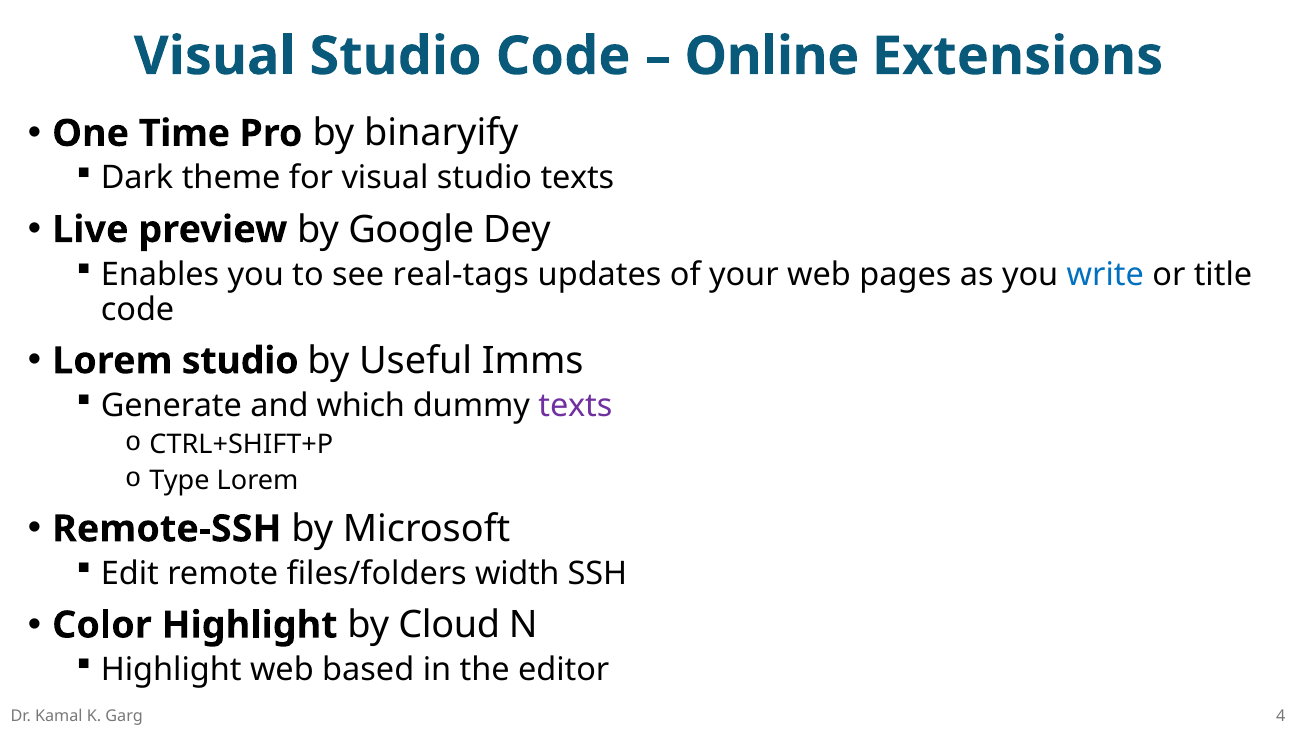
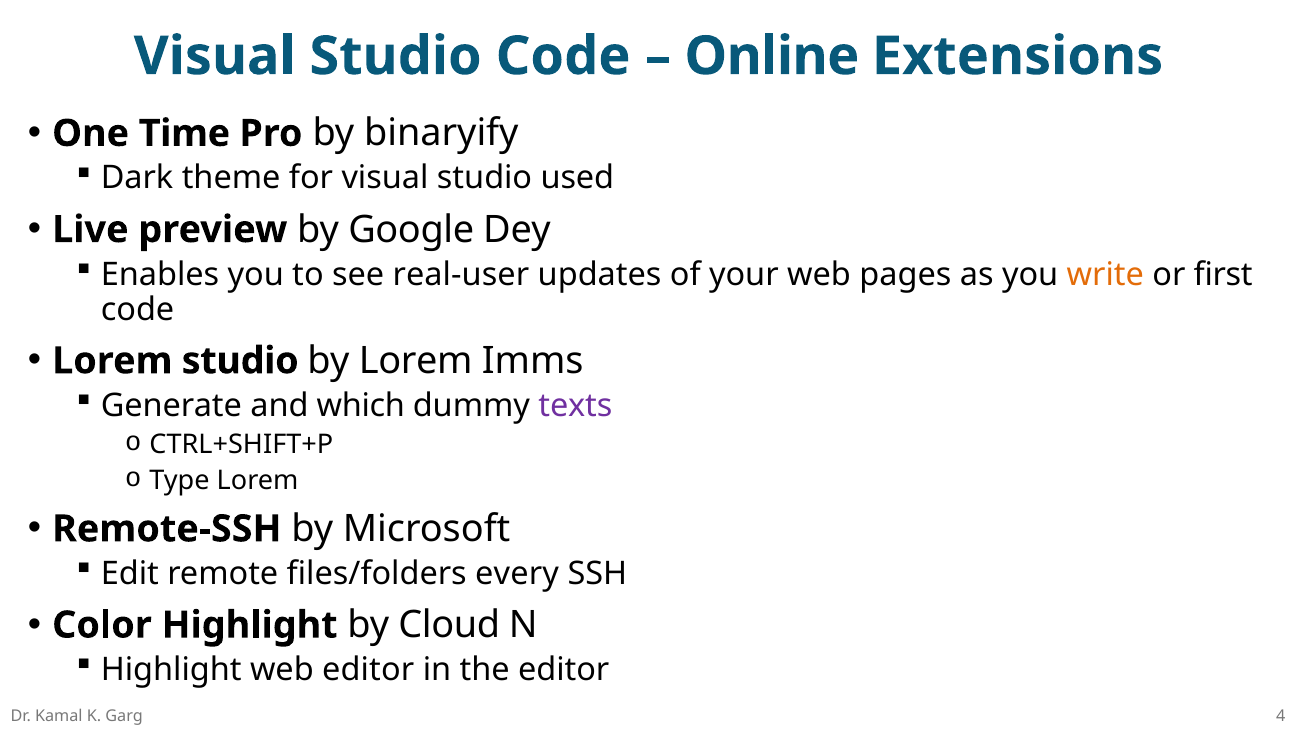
studio texts: texts -> used (577, 178)
real-tags: real-tags -> real-user (461, 274)
write colour: blue -> orange (1105, 274)
title: title -> first (1223, 274)
by Useful: Useful -> Lorem (416, 361)
width: width -> every (517, 574)
web based: based -> editor (368, 670)
